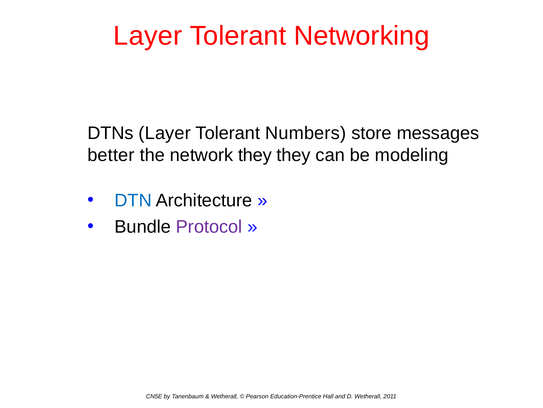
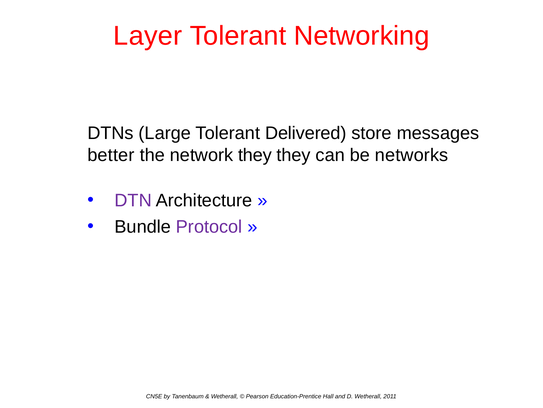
DTNs Layer: Layer -> Large (165, 133)
Numbers: Numbers -> Delivered (306, 133)
modeling: modeling -> networks (412, 155)
DTN colour: blue -> purple (133, 200)
